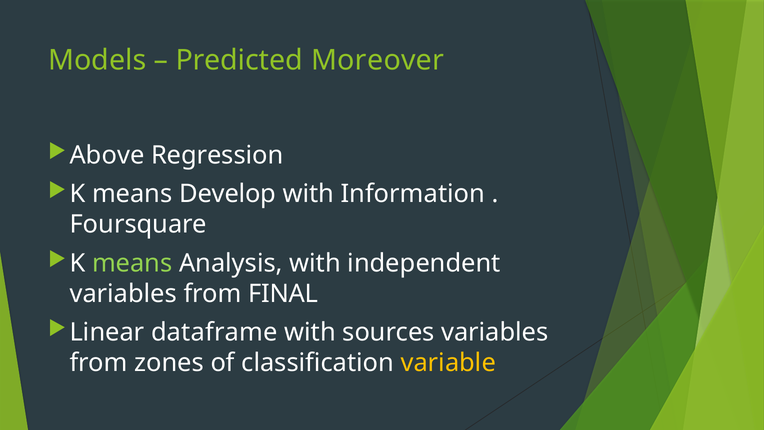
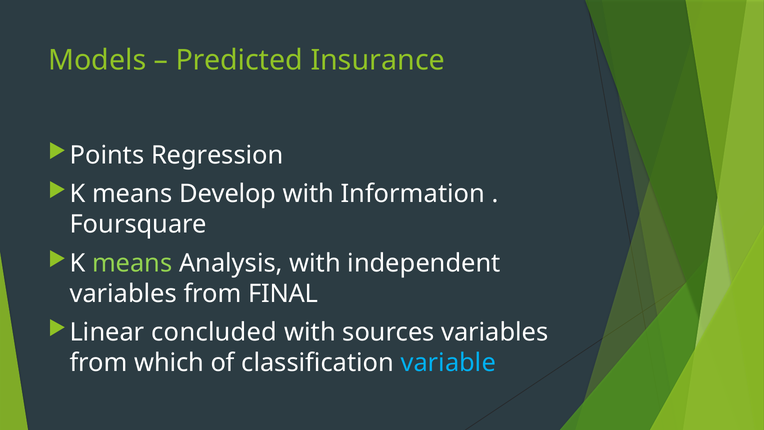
Moreover: Moreover -> Insurance (378, 60)
Above: Above -> Points (107, 155)
dataframe: dataframe -> concluded (214, 332)
zones: zones -> which (169, 363)
variable colour: yellow -> light blue (448, 363)
